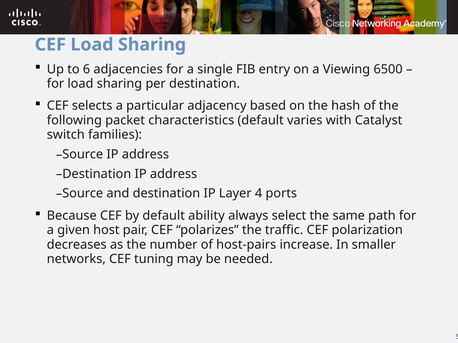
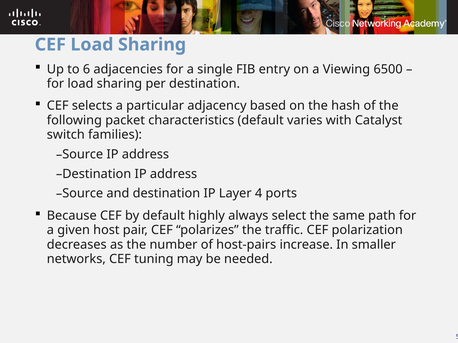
ability: ability -> highly (206, 216)
